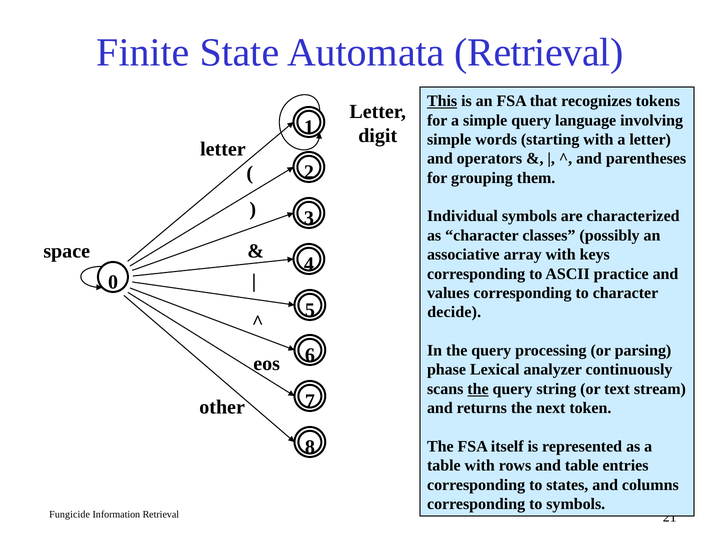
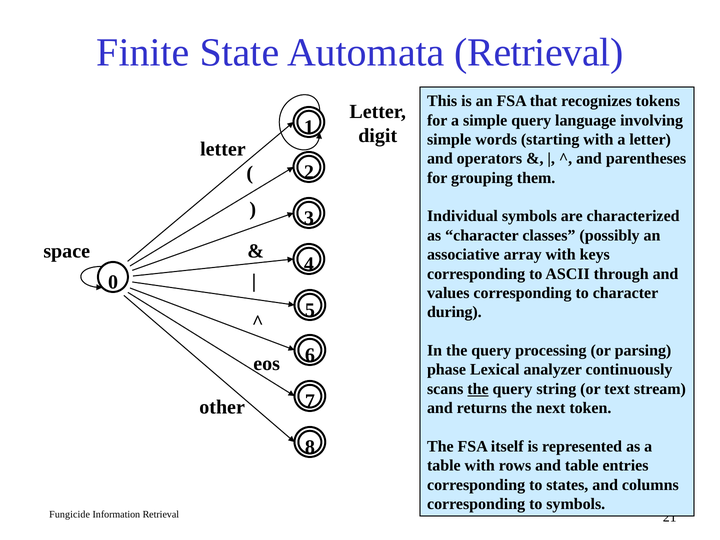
This underline: present -> none (442, 101)
practice: practice -> through (621, 274)
decide: decide -> during (454, 312)
